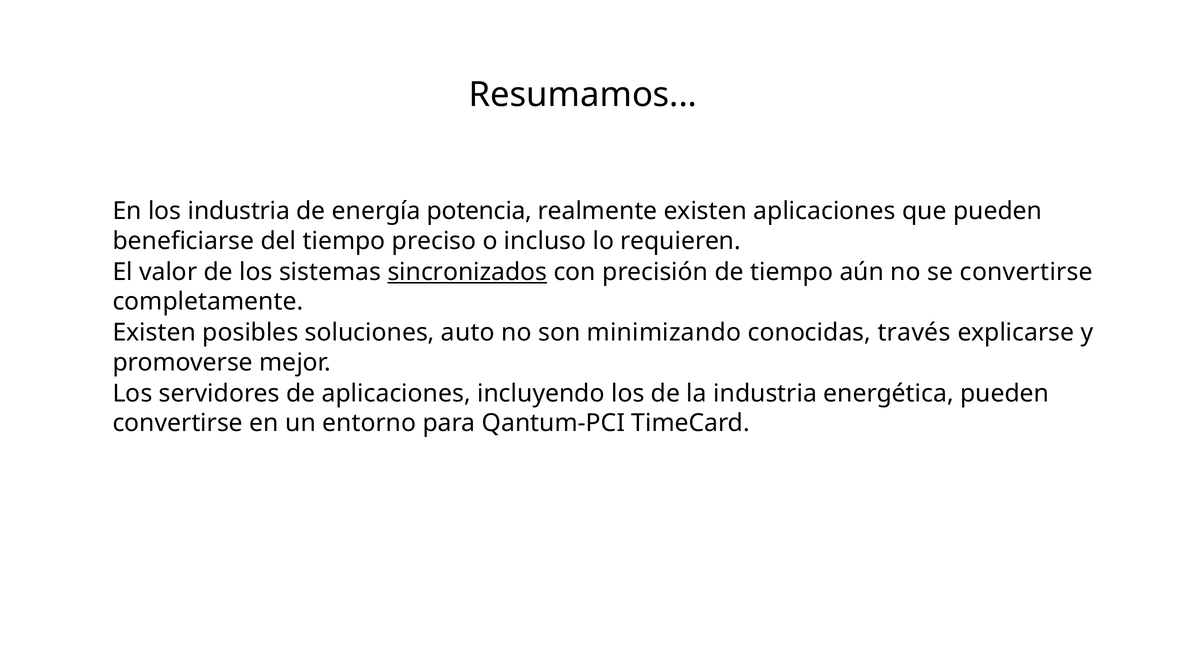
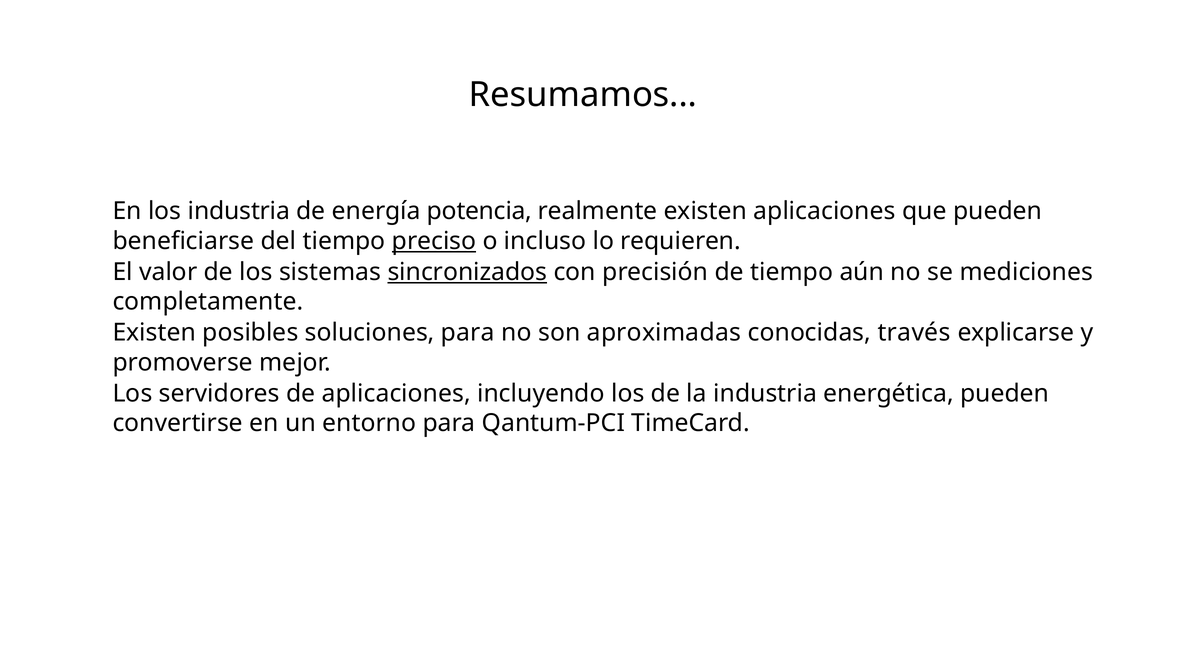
preciso underline: none -> present (434, 241)
se convertirse: convertirse -> mediciones (1026, 272)
soluciones auto: auto -> para (468, 332)
minimizando: minimizando -> aproximadas (664, 332)
